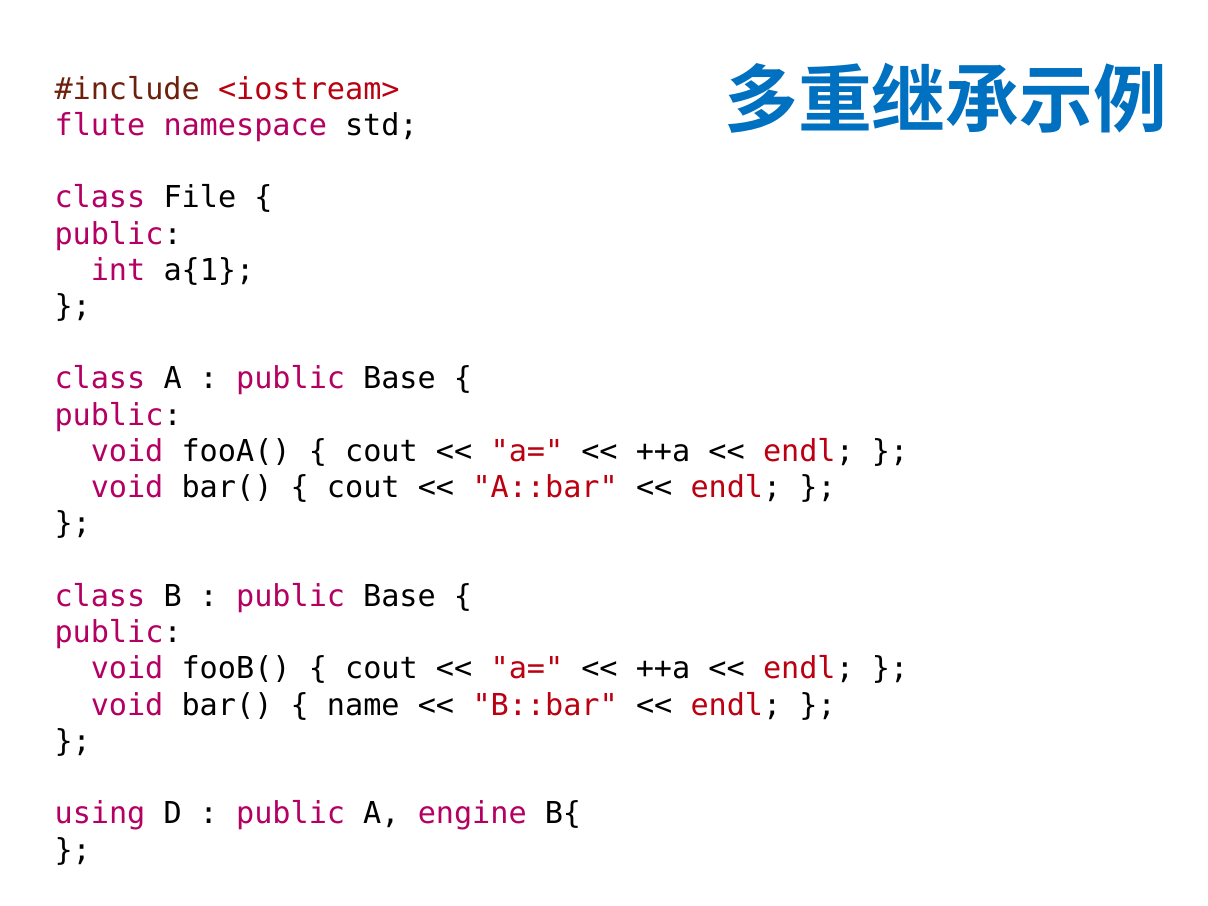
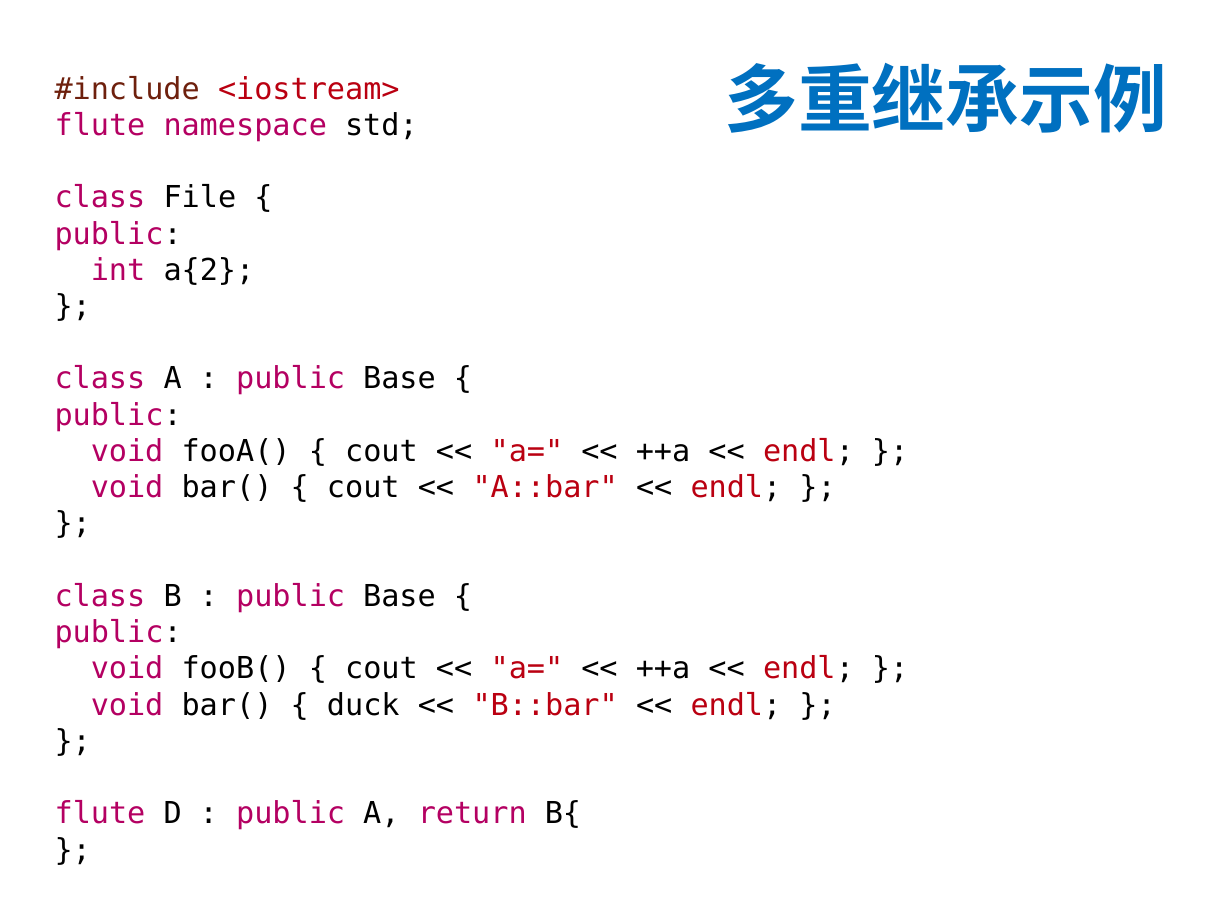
a{1: a{1 -> a{2 (209, 270)
name: name -> duck (363, 705)
using: using -> flute (100, 814)
engine: engine -> return (472, 814)
